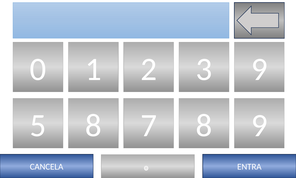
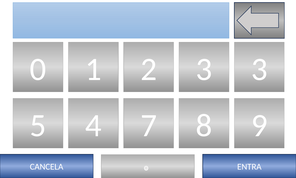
3 9: 9 -> 3 (259, 69)
5 8: 8 -> 4 (93, 125)
